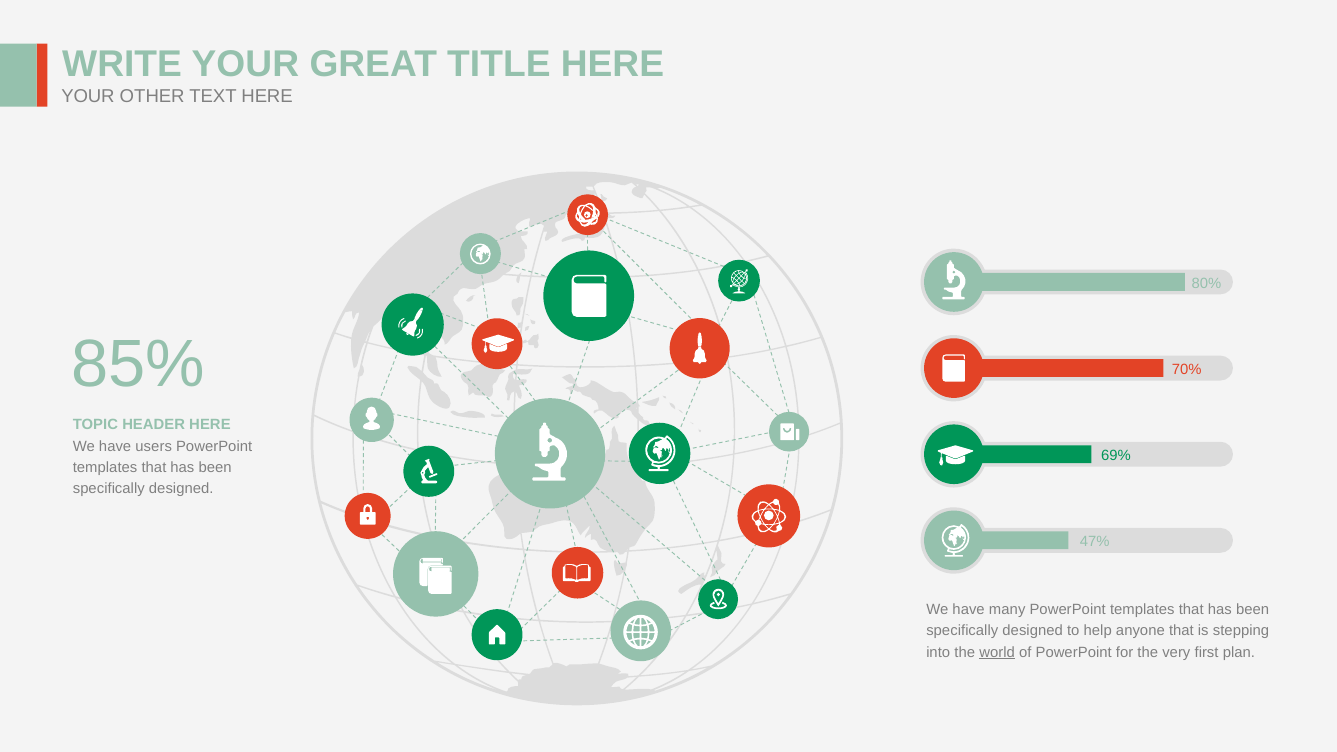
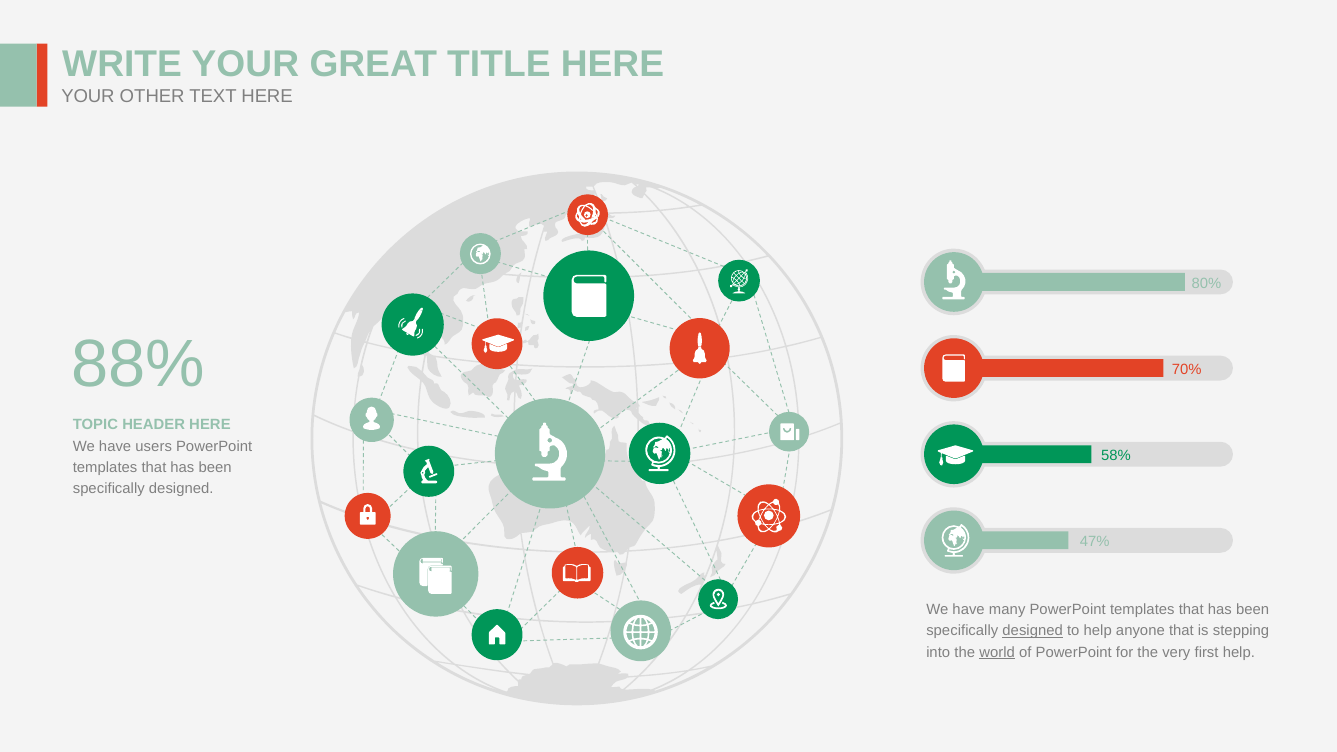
85%: 85% -> 88% (138, 364)
69%: 69% -> 58% (1116, 455)
designed underline: none -> present (1033, 631)
first plan: plan -> help (1239, 652)
